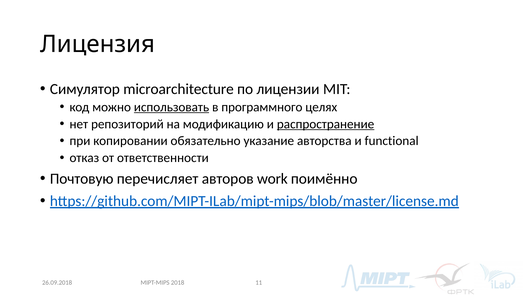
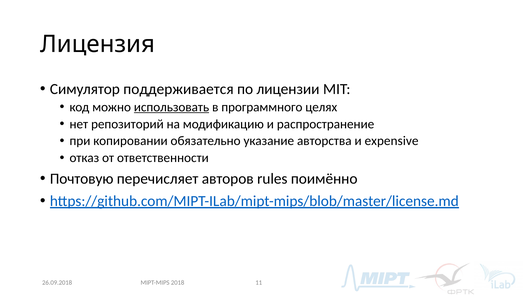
microarchitecture: microarchitecture -> поддерживается (178, 89)
распространение underline: present -> none (326, 124)
functional: functional -> expensive (392, 141)
work: work -> rules (272, 178)
